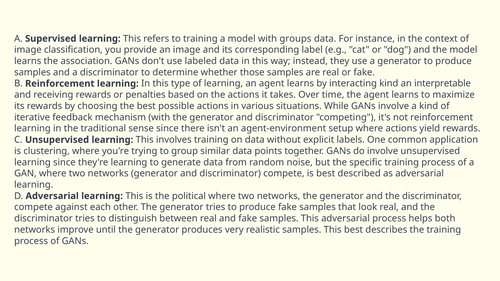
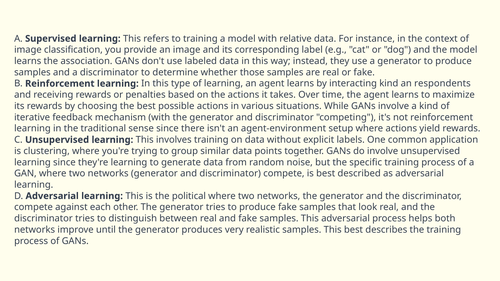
groups: groups -> relative (296, 39)
interpretable: interpretable -> respondents (442, 84)
